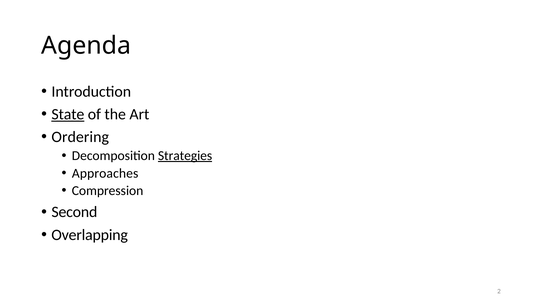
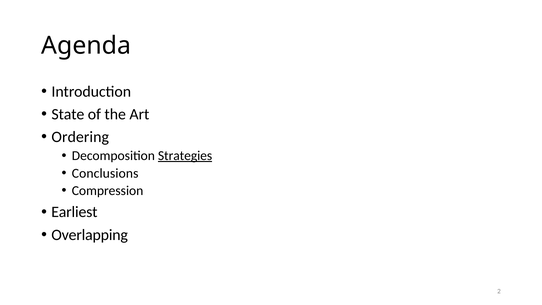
State underline: present -> none (68, 114)
Approaches: Approaches -> Conclusions (105, 173)
Second: Second -> Earliest (74, 212)
